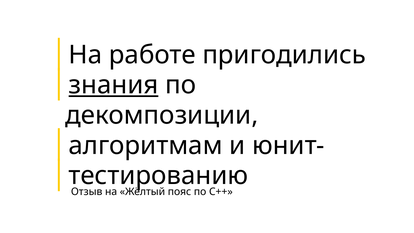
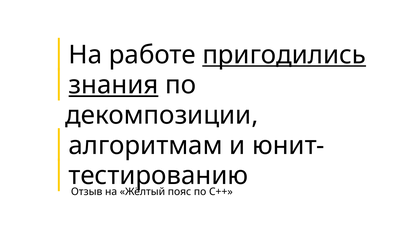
пригодились underline: none -> present (284, 55)
